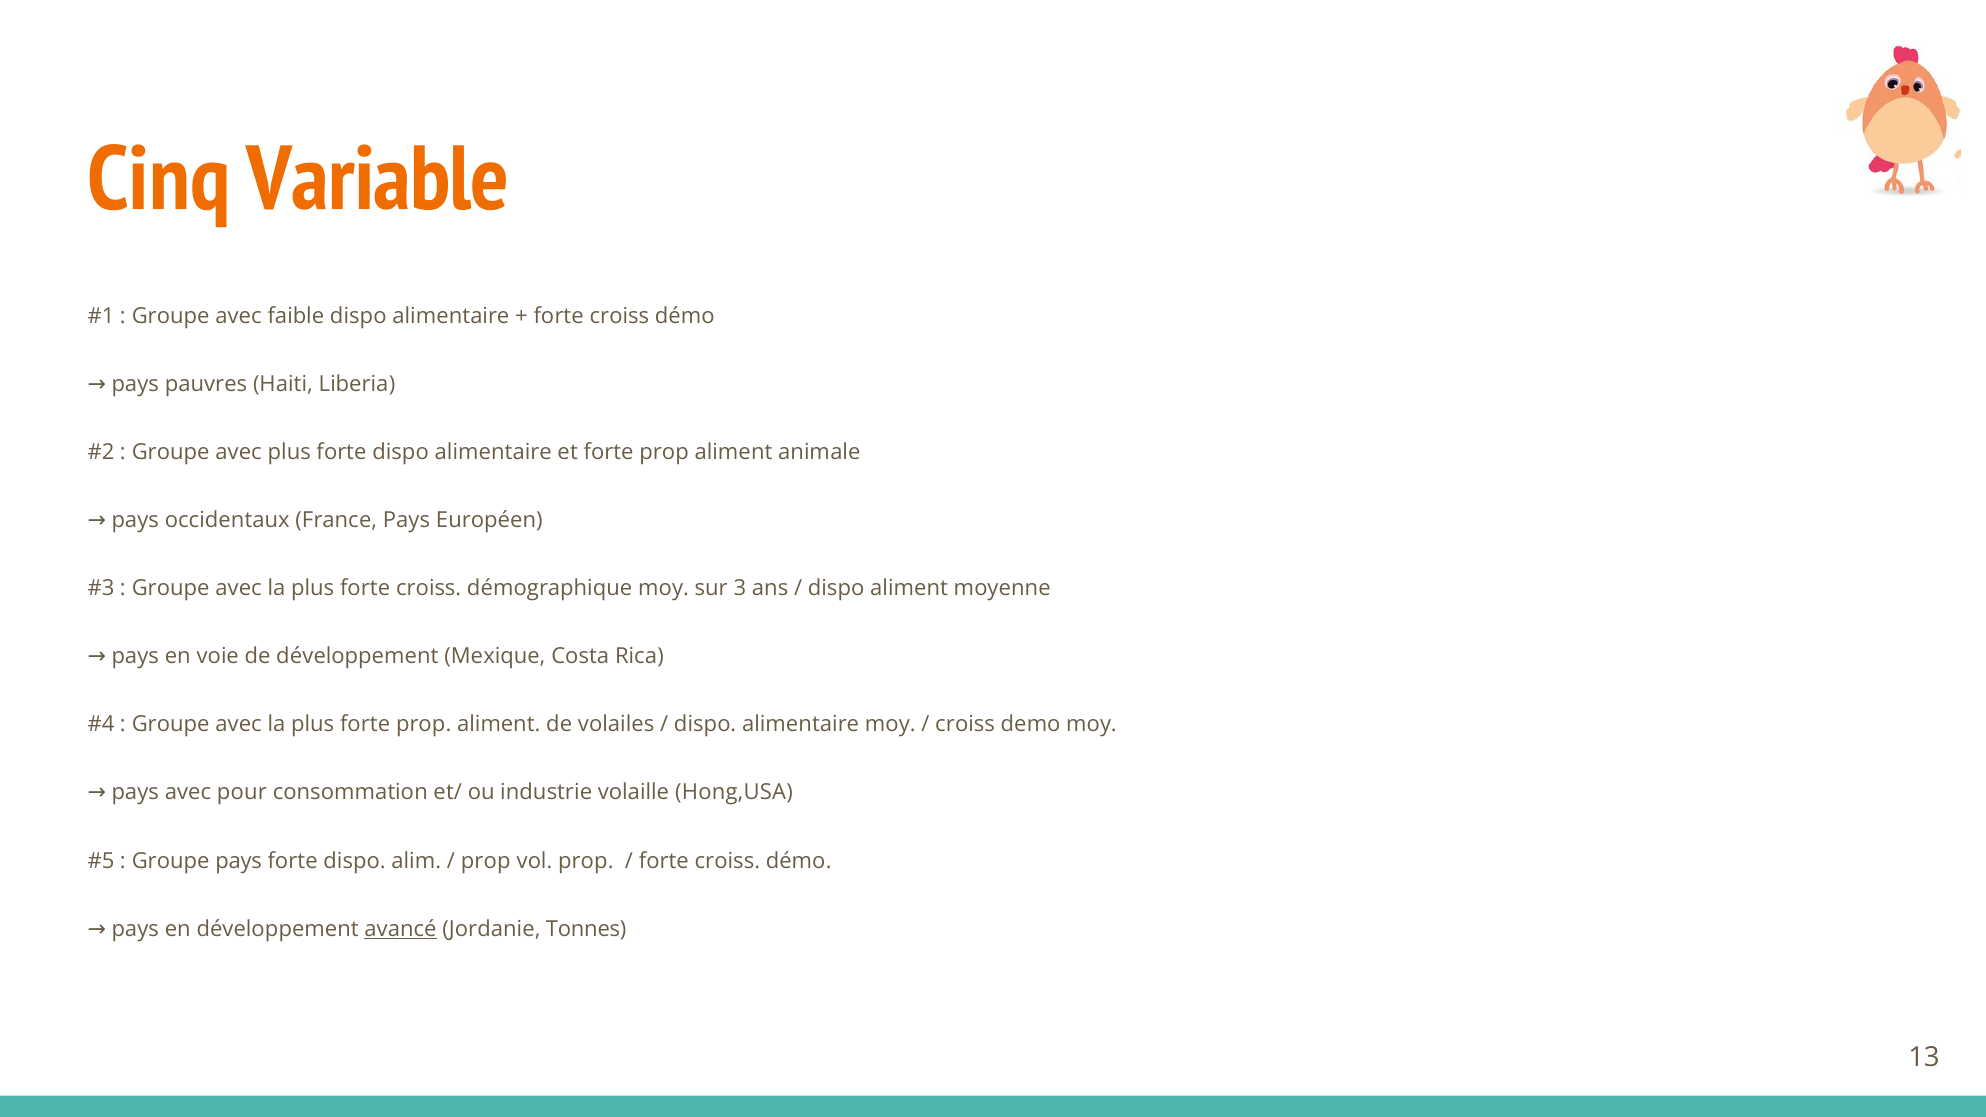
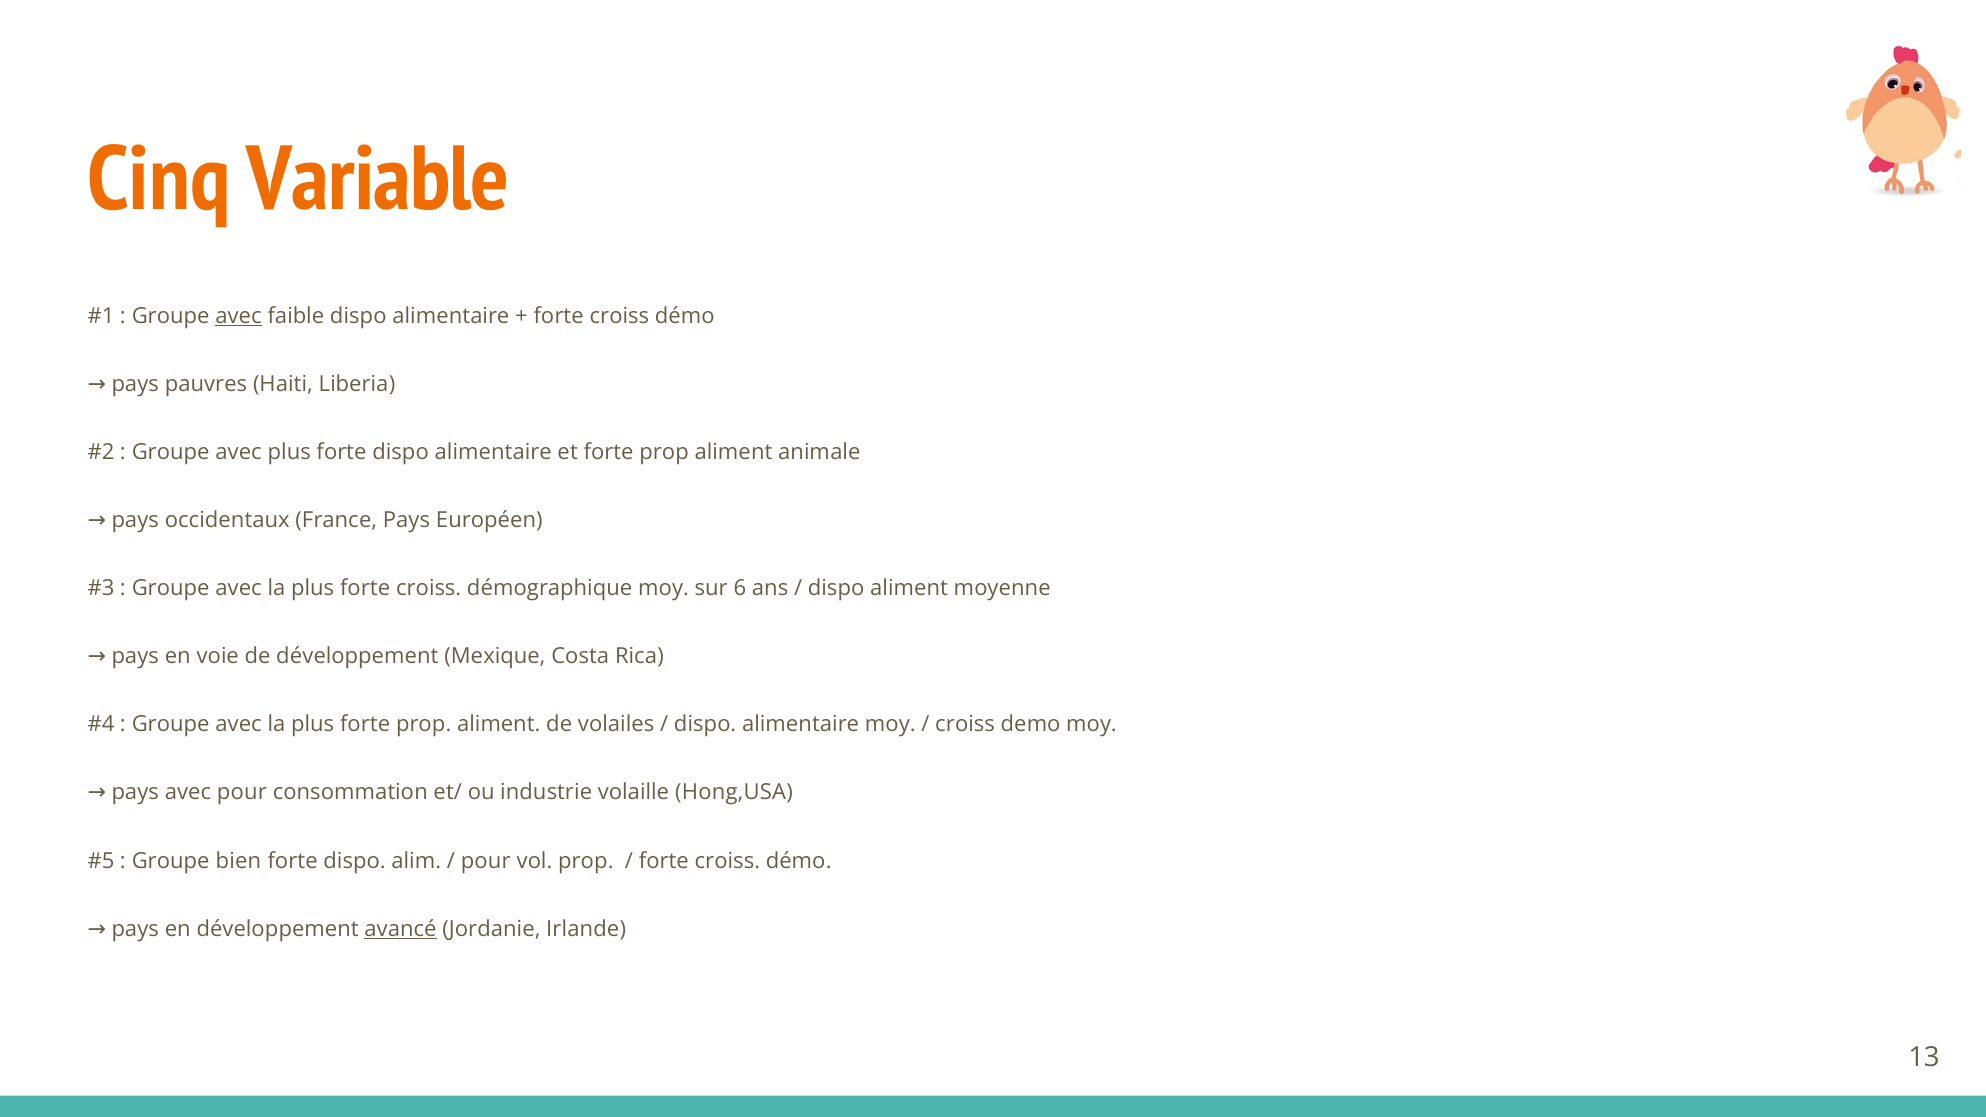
avec underline: none -> present (239, 316)
3: 3 -> 6 (740, 588)
Groupe pays: pays -> bien (238, 861)
prop: prop -> pour (486, 861)
Tonnes: Tonnes -> Irlande (586, 929)
